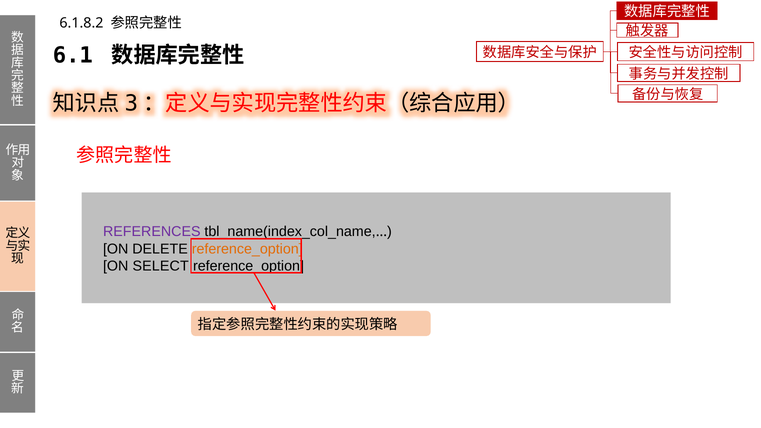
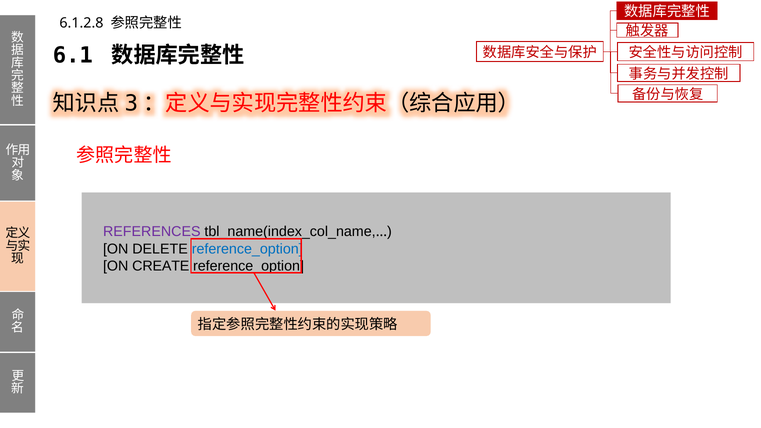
6.1.8.2: 6.1.8.2 -> 6.1.2.8 (81, 23)
reference_option colour: orange -> blue (247, 249)
SELECT: SELECT -> CREATE (161, 266)
